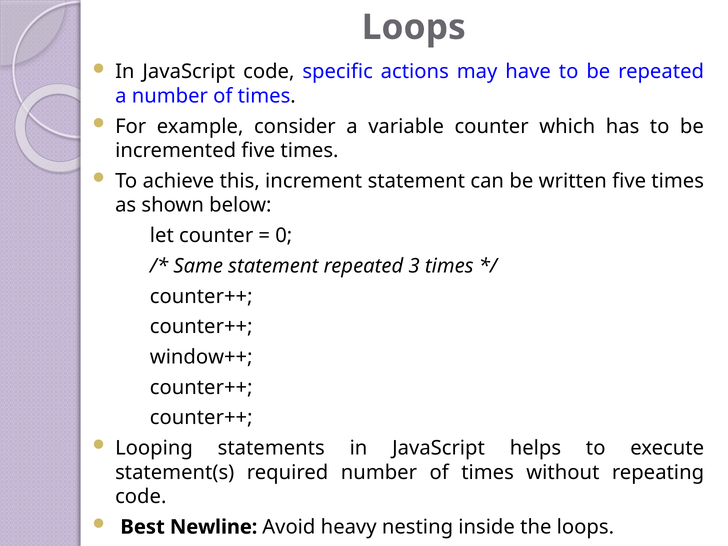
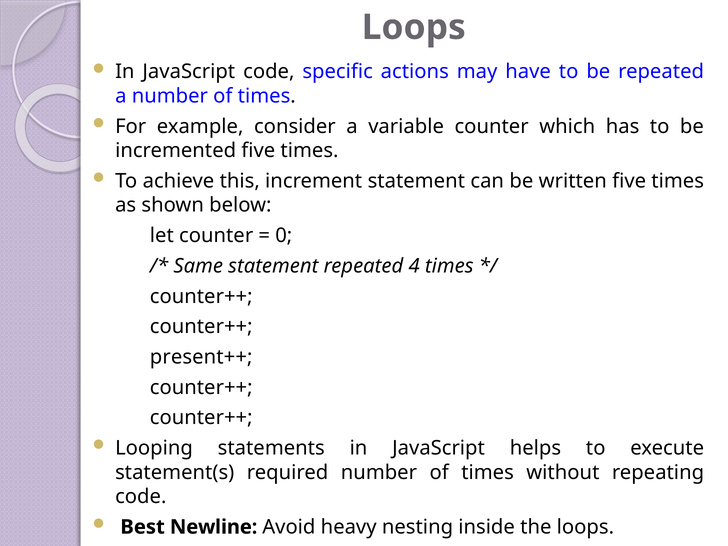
3: 3 -> 4 (414, 266)
window++: window++ -> present++ (201, 357)
